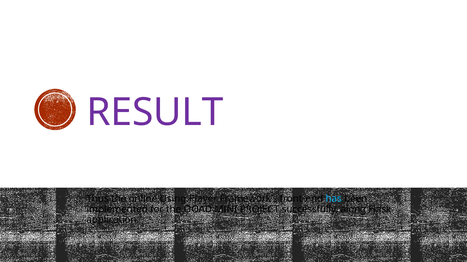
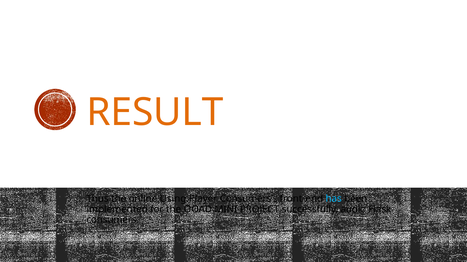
RESULT colour: purple -> orange (155, 113)
Framework’s: Framework’s -> Consumers’s (249, 199)
along: along -> audio (353, 210)
application: application -> consumers (113, 220)
